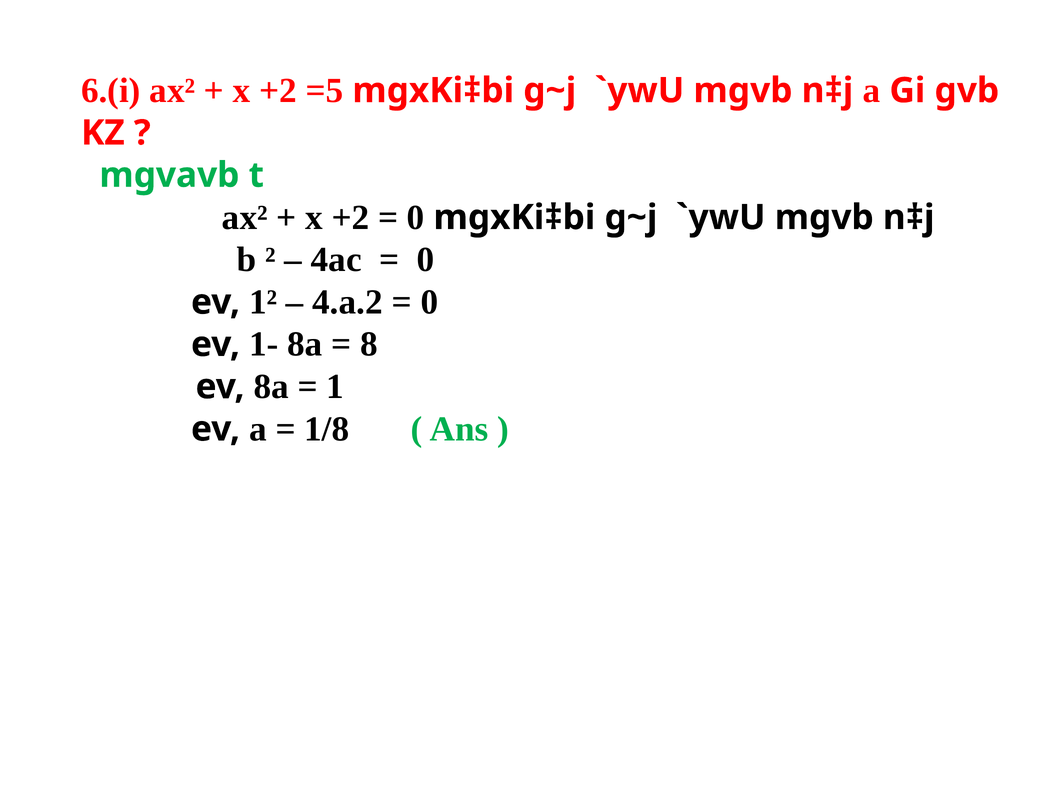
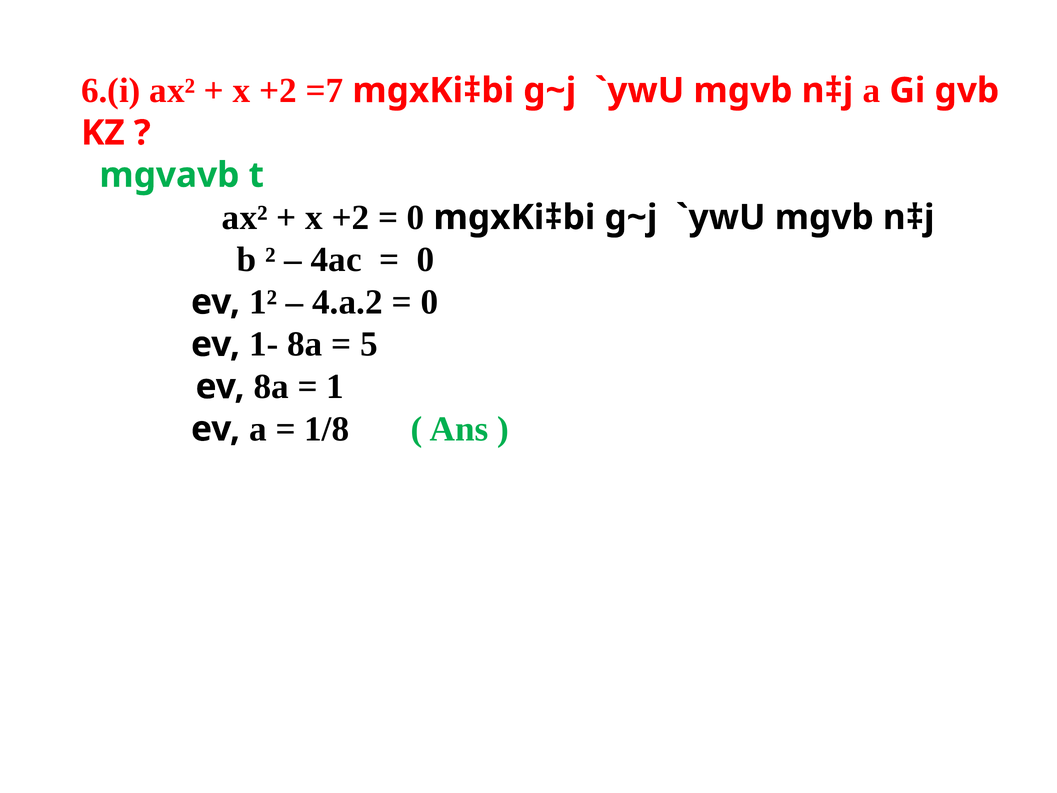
=5: =5 -> =7 (325, 91)
8: 8 -> 5 (369, 344)
